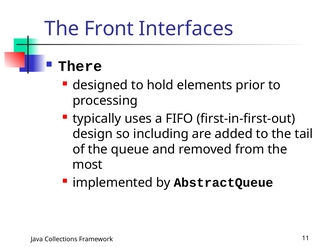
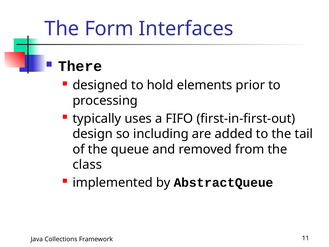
Front: Front -> Form (109, 29)
most: most -> class (87, 165)
